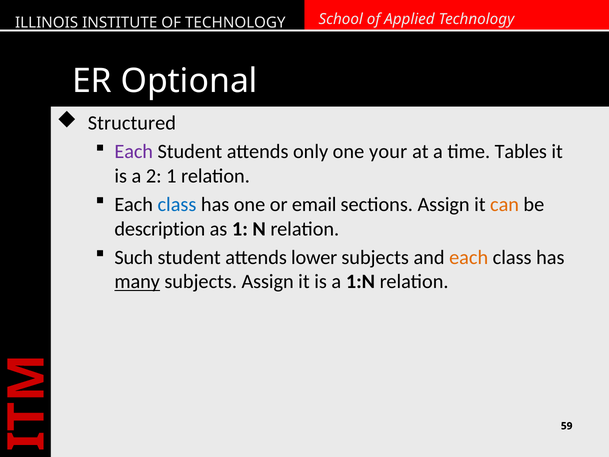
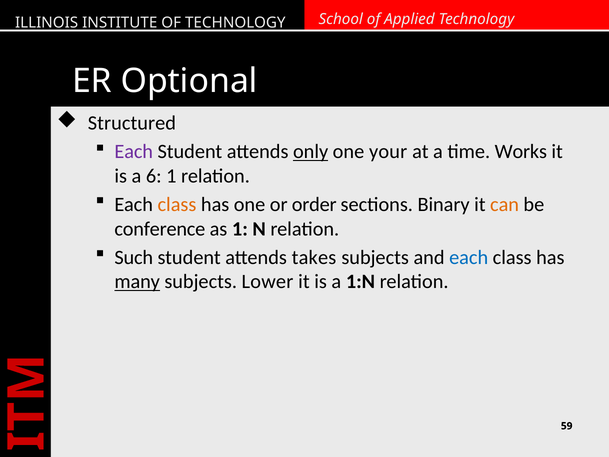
only underline: none -> present (311, 152)
Tables: Tables -> Works (521, 152)
2: 2 -> 6 (154, 176)
class colour: blue -> orange (177, 204)
email: email -> order (314, 204)
sections Assign: Assign -> Binary (444, 204)
description: description -> conference (160, 229)
lower: lower -> takes (314, 257)
each colour: orange -> blue (469, 257)
subjects Assign: Assign -> Lower (267, 282)
